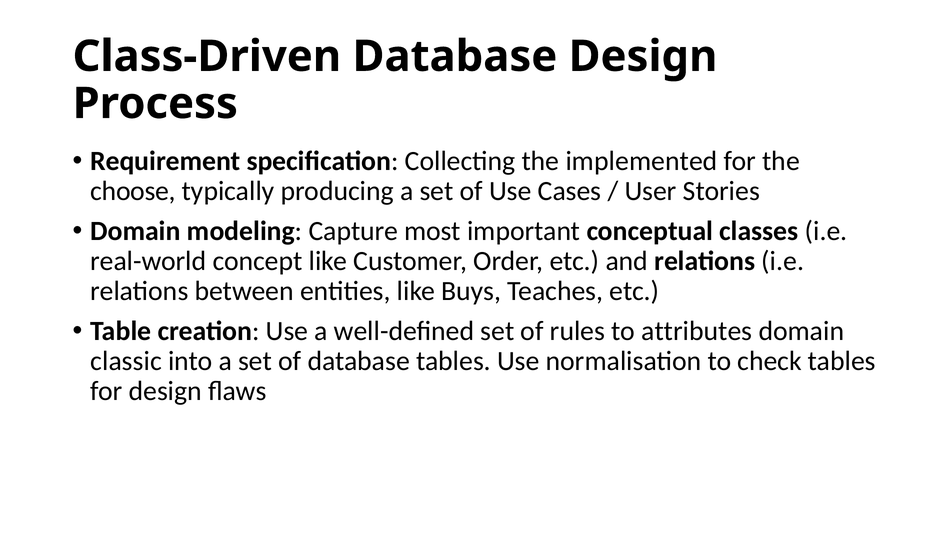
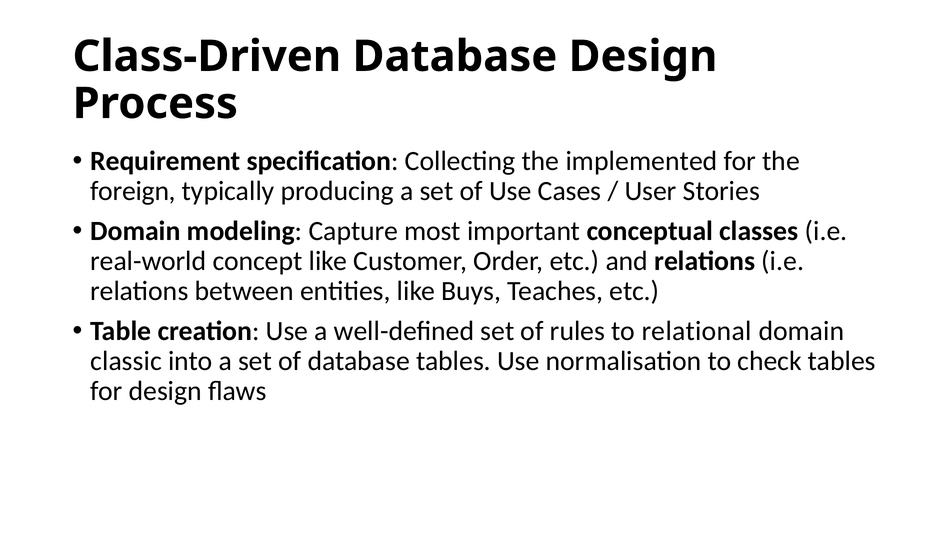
choose: choose -> foreign (133, 191)
attributes: attributes -> relational (697, 331)
